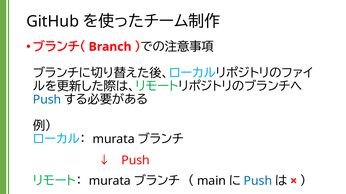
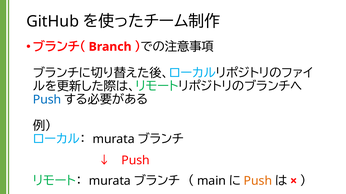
Push colour: blue -> orange (258, 182)
